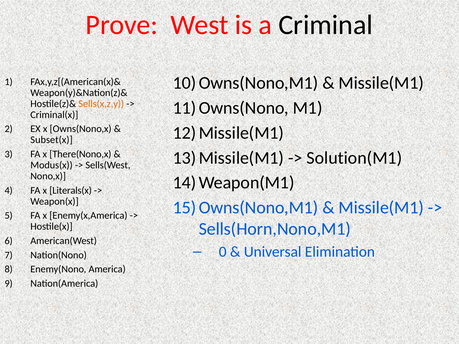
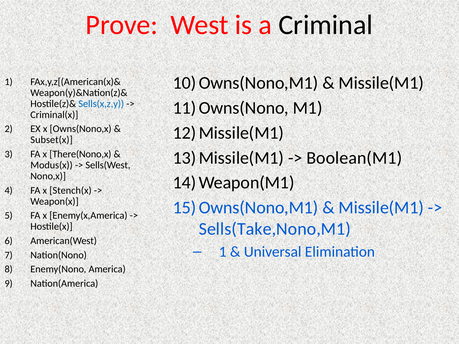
Sells(x,z,y colour: orange -> blue (101, 104)
Solution(M1: Solution(M1 -> Boolean(M1 (354, 158)
Literals(x: Literals(x -> Stench(x (71, 191)
Sells(Horn,Nono,M1: Sells(Horn,Nono,M1 -> Sells(Take,Nono,M1 (275, 229)
0: 0 -> 1 (223, 252)
